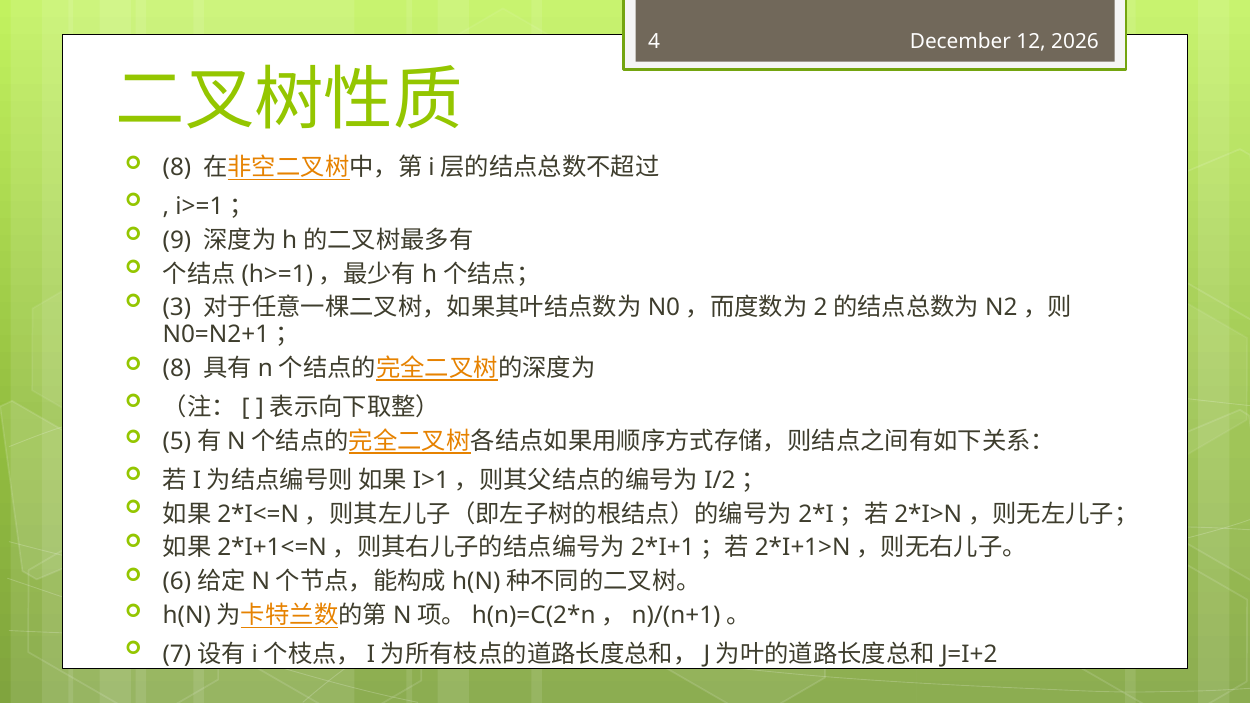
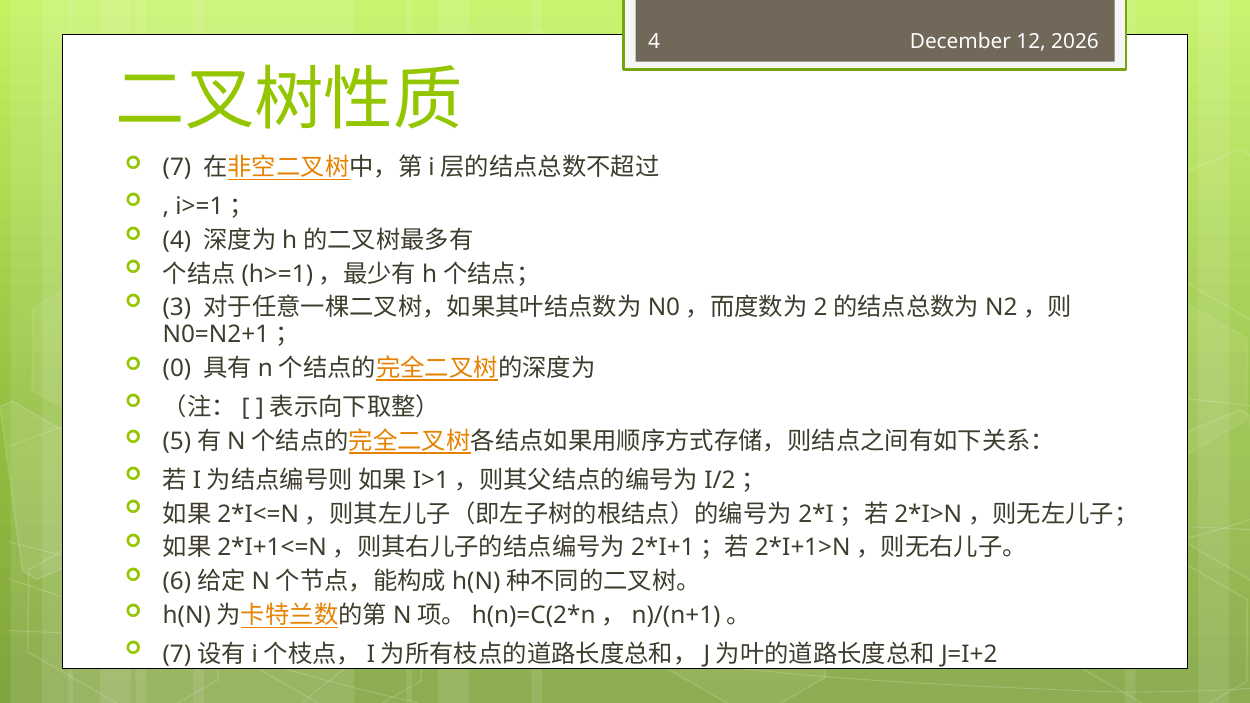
8: 8 -> 7 (177, 167)
9: 9 -> 4 (177, 241)
8: 8 -> 0 (177, 368)
